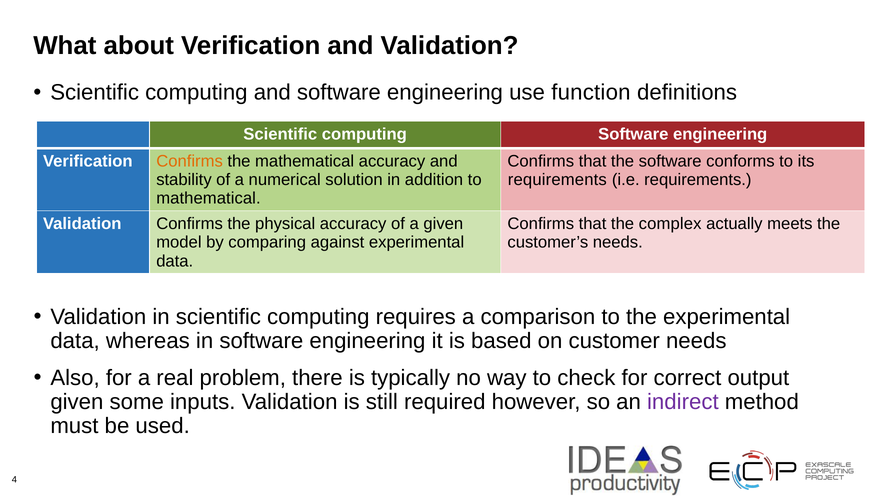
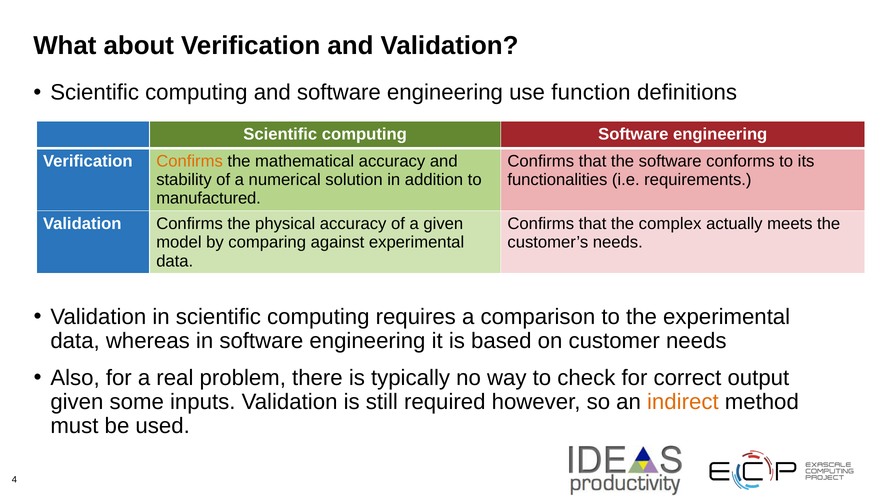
requirements: requirements -> functionalities (557, 180)
mathematical: mathematical -> manufactured (209, 198)
indirect colour: purple -> orange (683, 402)
